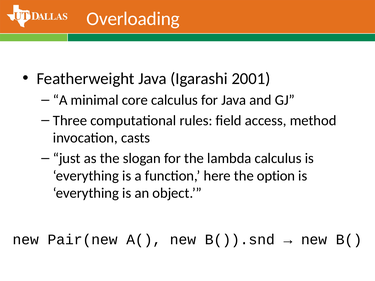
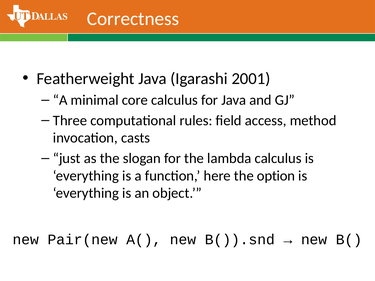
Overloading: Overloading -> Correctness (133, 19)
